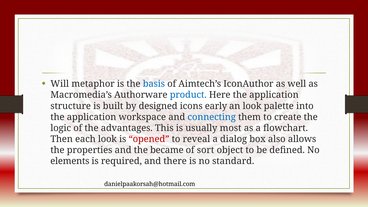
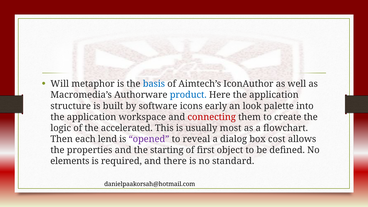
designed: designed -> software (158, 106)
connecting colour: blue -> red (212, 117)
advantages: advantages -> accelerated (127, 128)
each look: look -> lend (107, 139)
opened colour: red -> purple (149, 139)
also: also -> cost (277, 139)
became: became -> starting (167, 150)
sort: sort -> first (206, 150)
